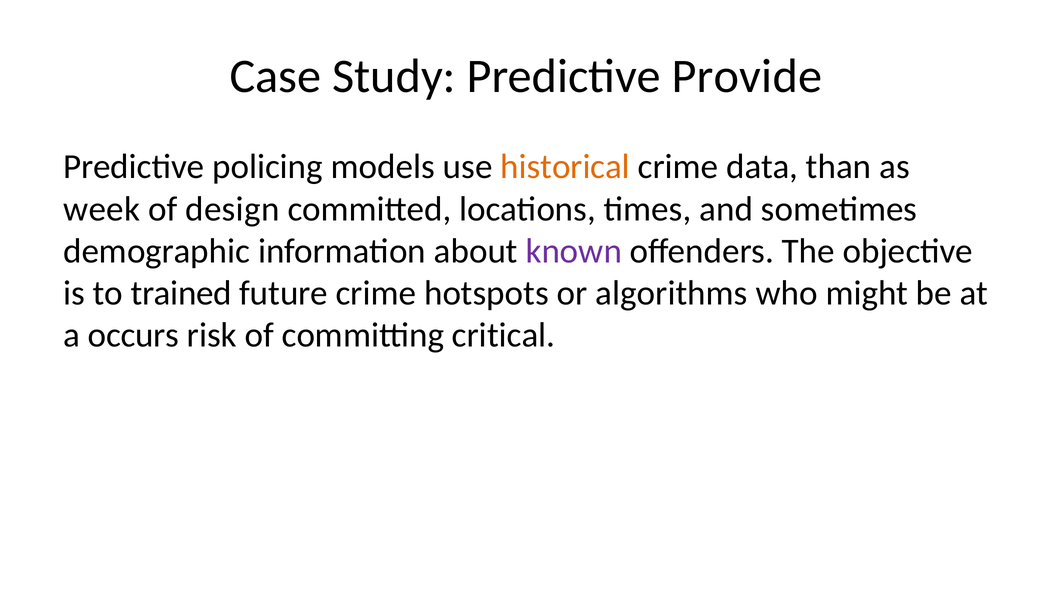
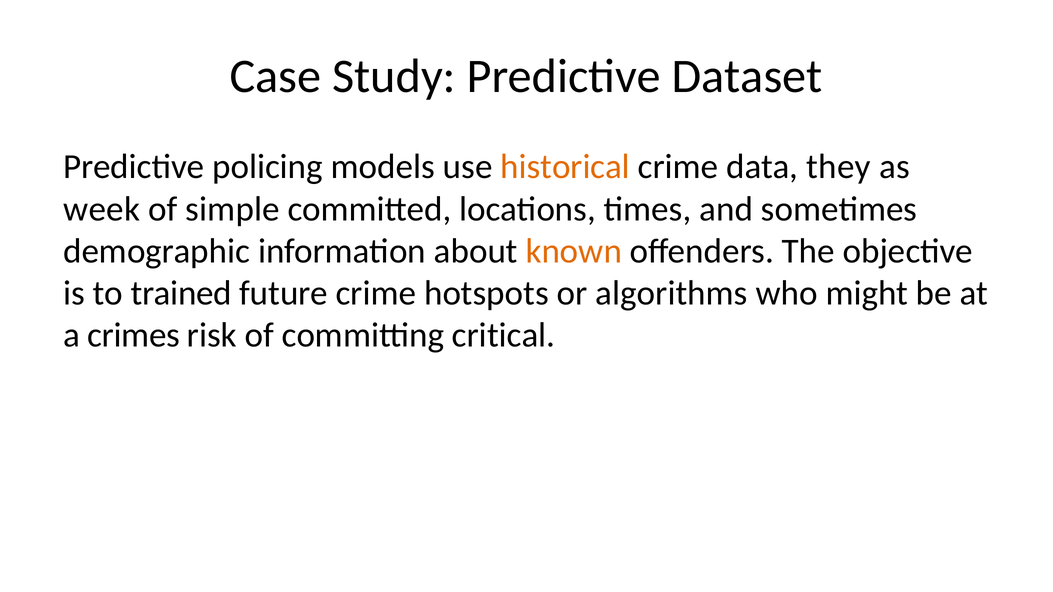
Provide: Provide -> Dataset (747, 76)
than: than -> they (838, 167)
design: design -> simple (233, 209)
known colour: purple -> orange (574, 251)
occurs: occurs -> crimes (134, 335)
